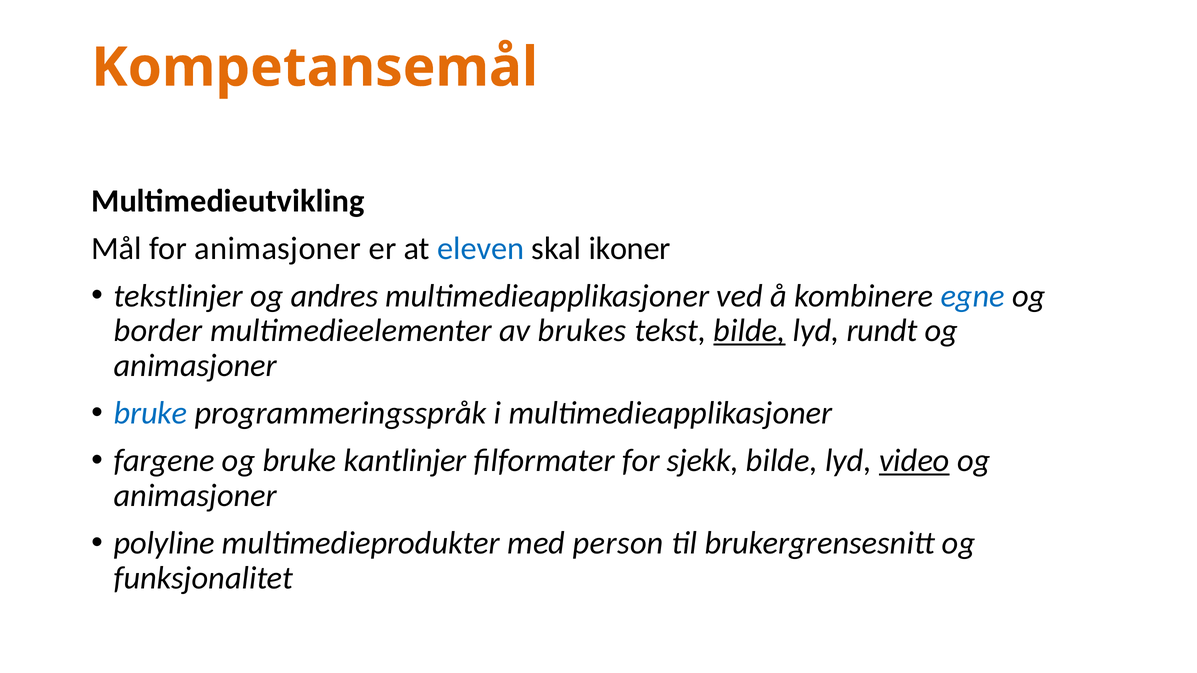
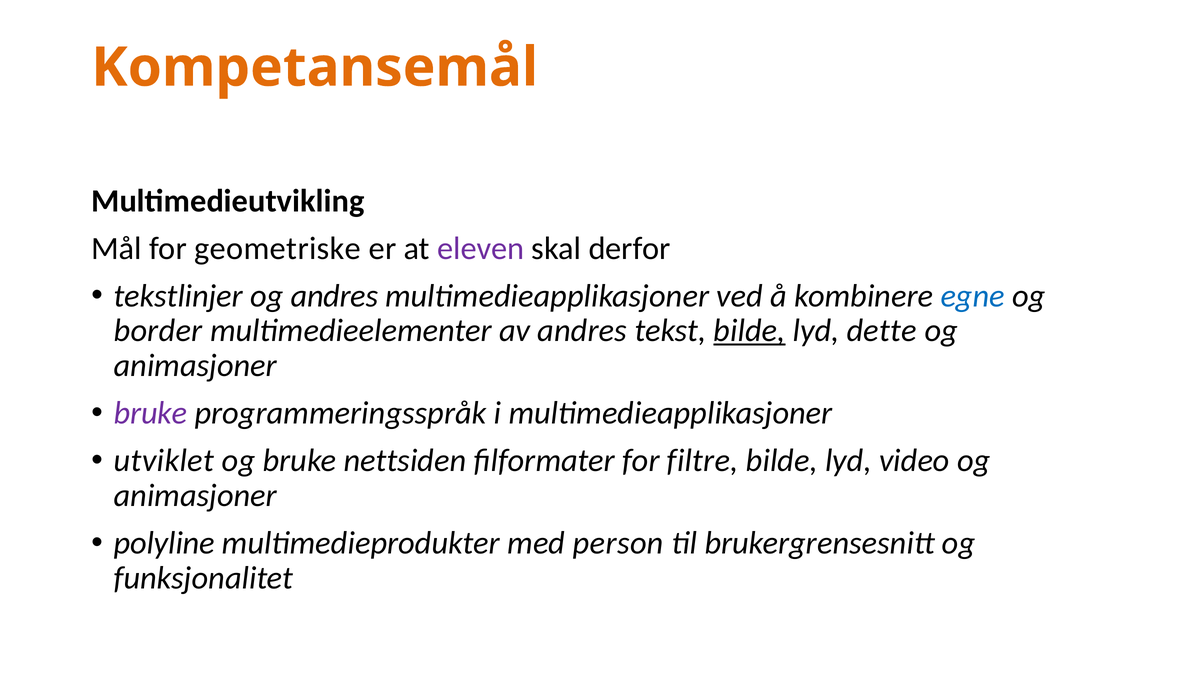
for animasjoner: animasjoner -> geometriske (278, 248)
eleven colour: blue -> purple (481, 248)
ikoner: ikoner -> derfor (630, 248)
av brukes: brukes -> andres (582, 331)
rundt: rundt -> dette (882, 331)
bruke colour: blue -> purple (151, 413)
fargene: fargene -> utviklet (164, 461)
kantlinjer: kantlinjer -> nettsiden (405, 461)
sjekk: sjekk -> filtre (703, 461)
video underline: present -> none (914, 461)
